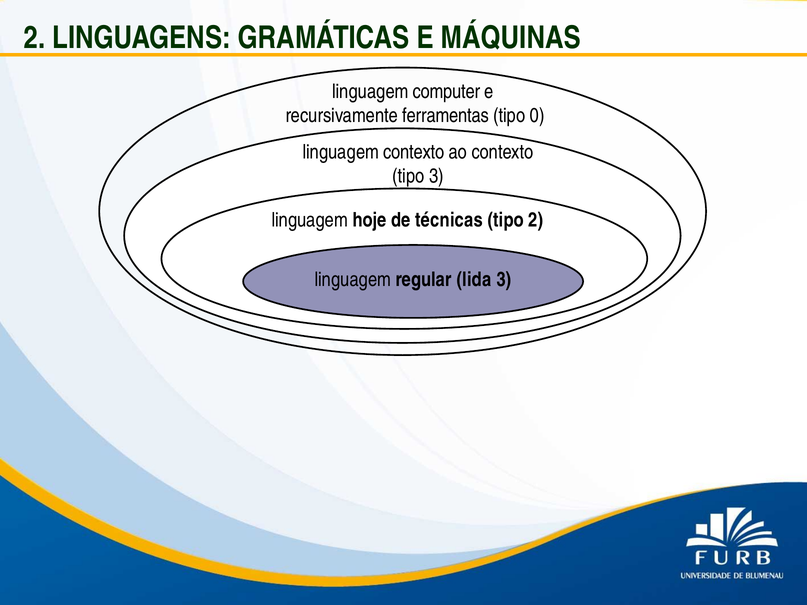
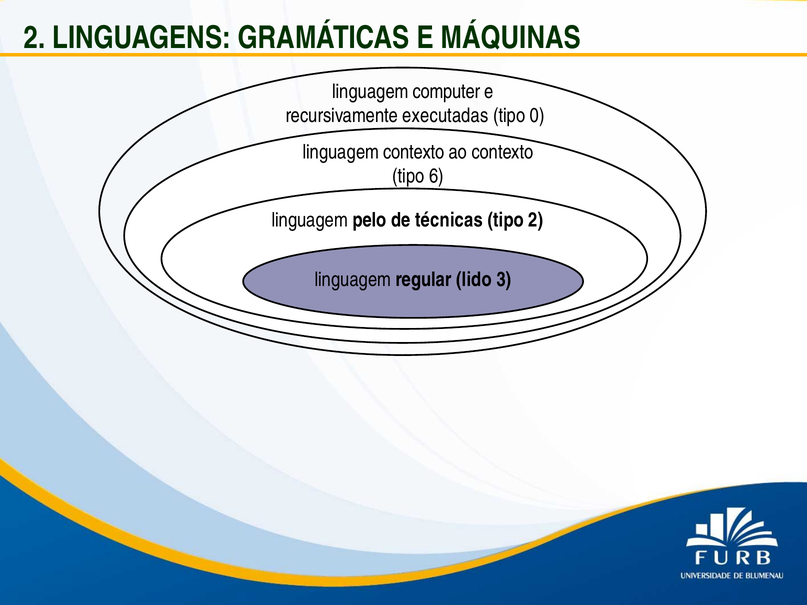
ferramentas: ferramentas -> executadas (445, 116)
tipo 3: 3 -> 6 (436, 176)
hoje: hoje -> pelo (369, 220)
lida: lida -> lido (474, 280)
